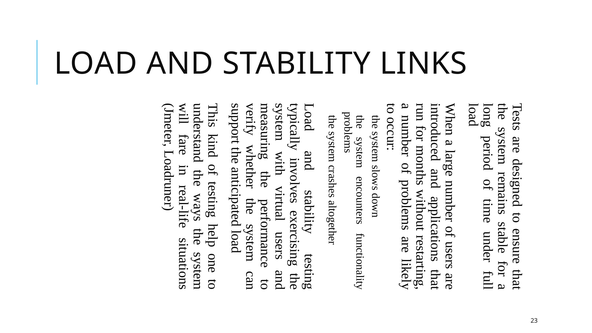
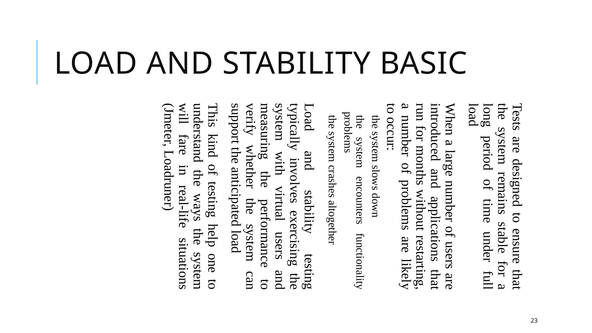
LINKS: LINKS -> BASIC (423, 64)
